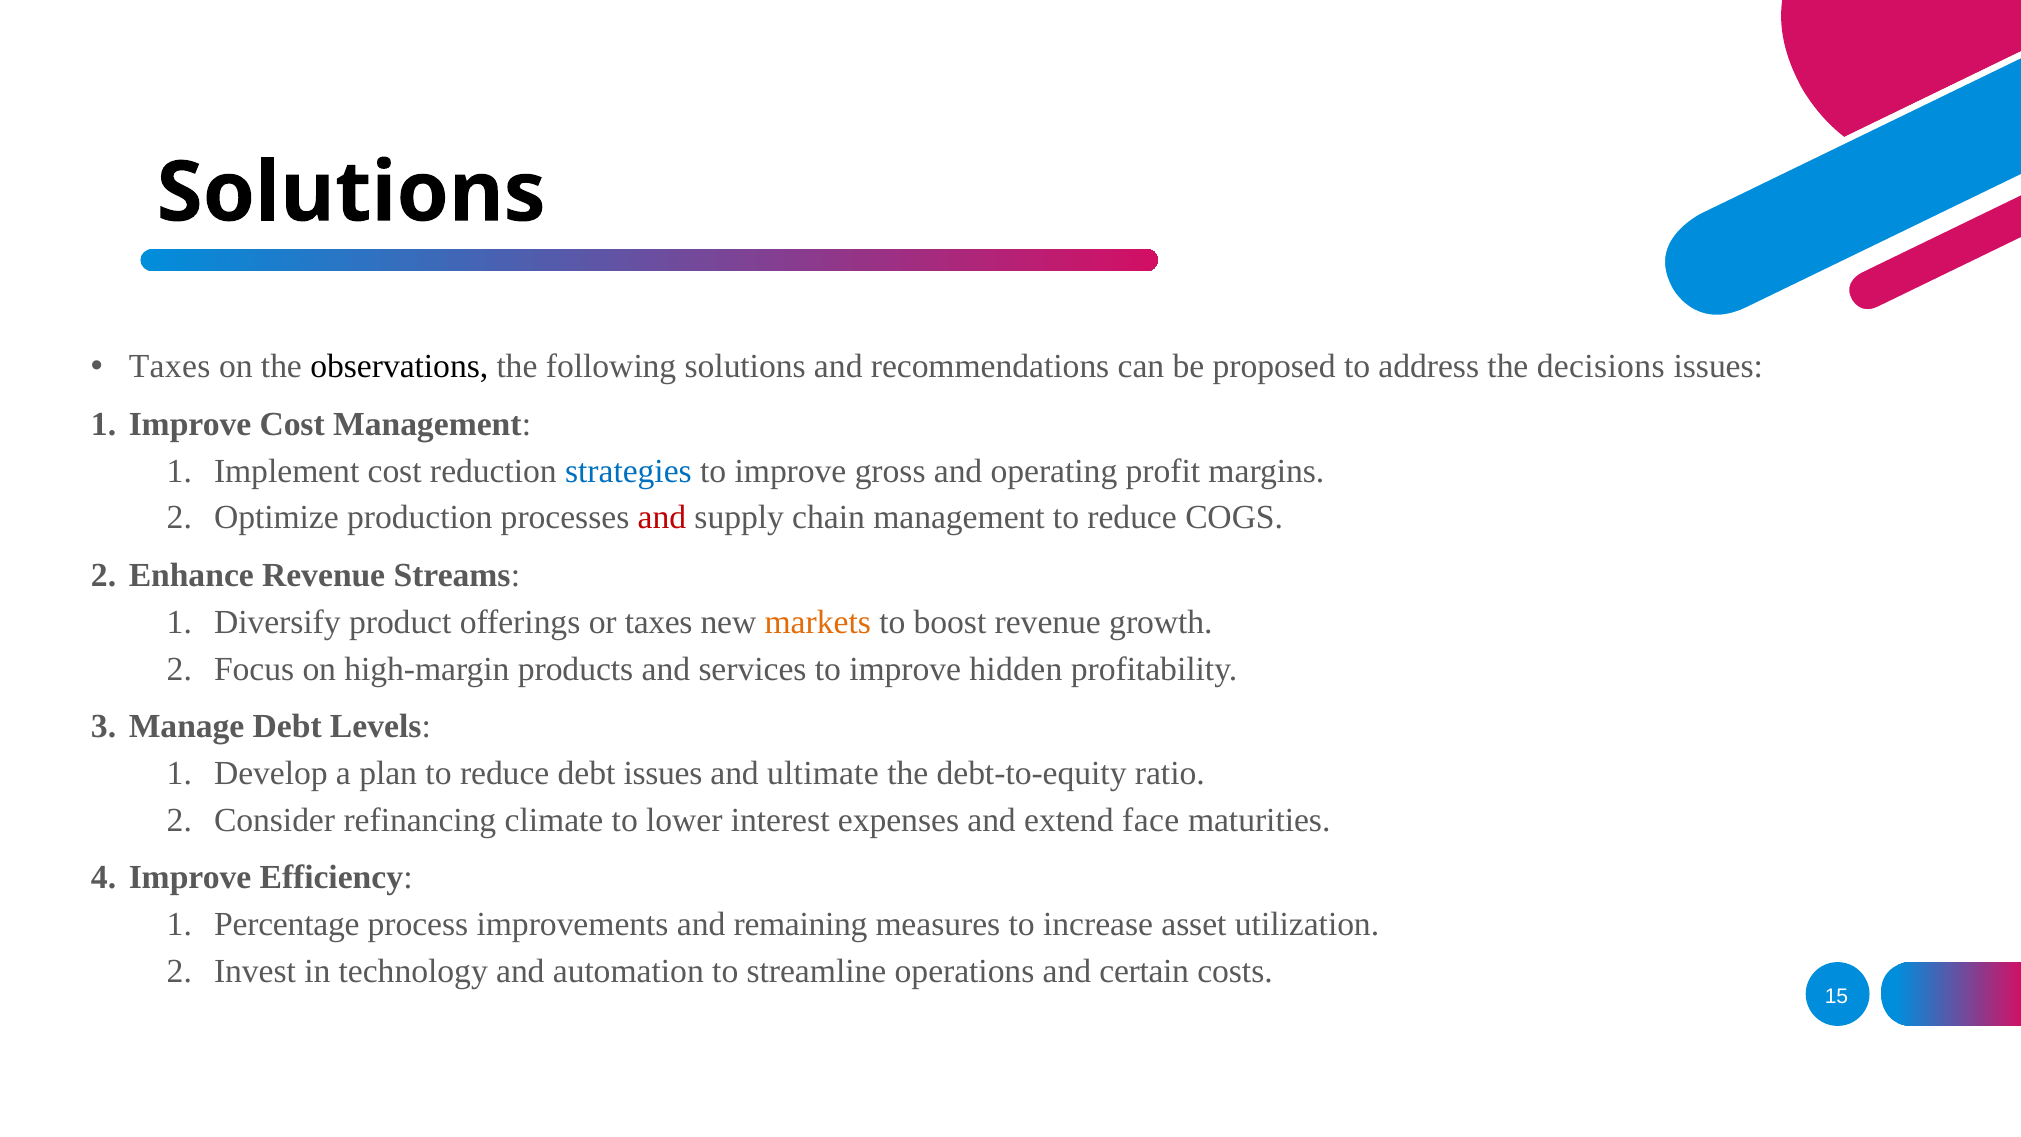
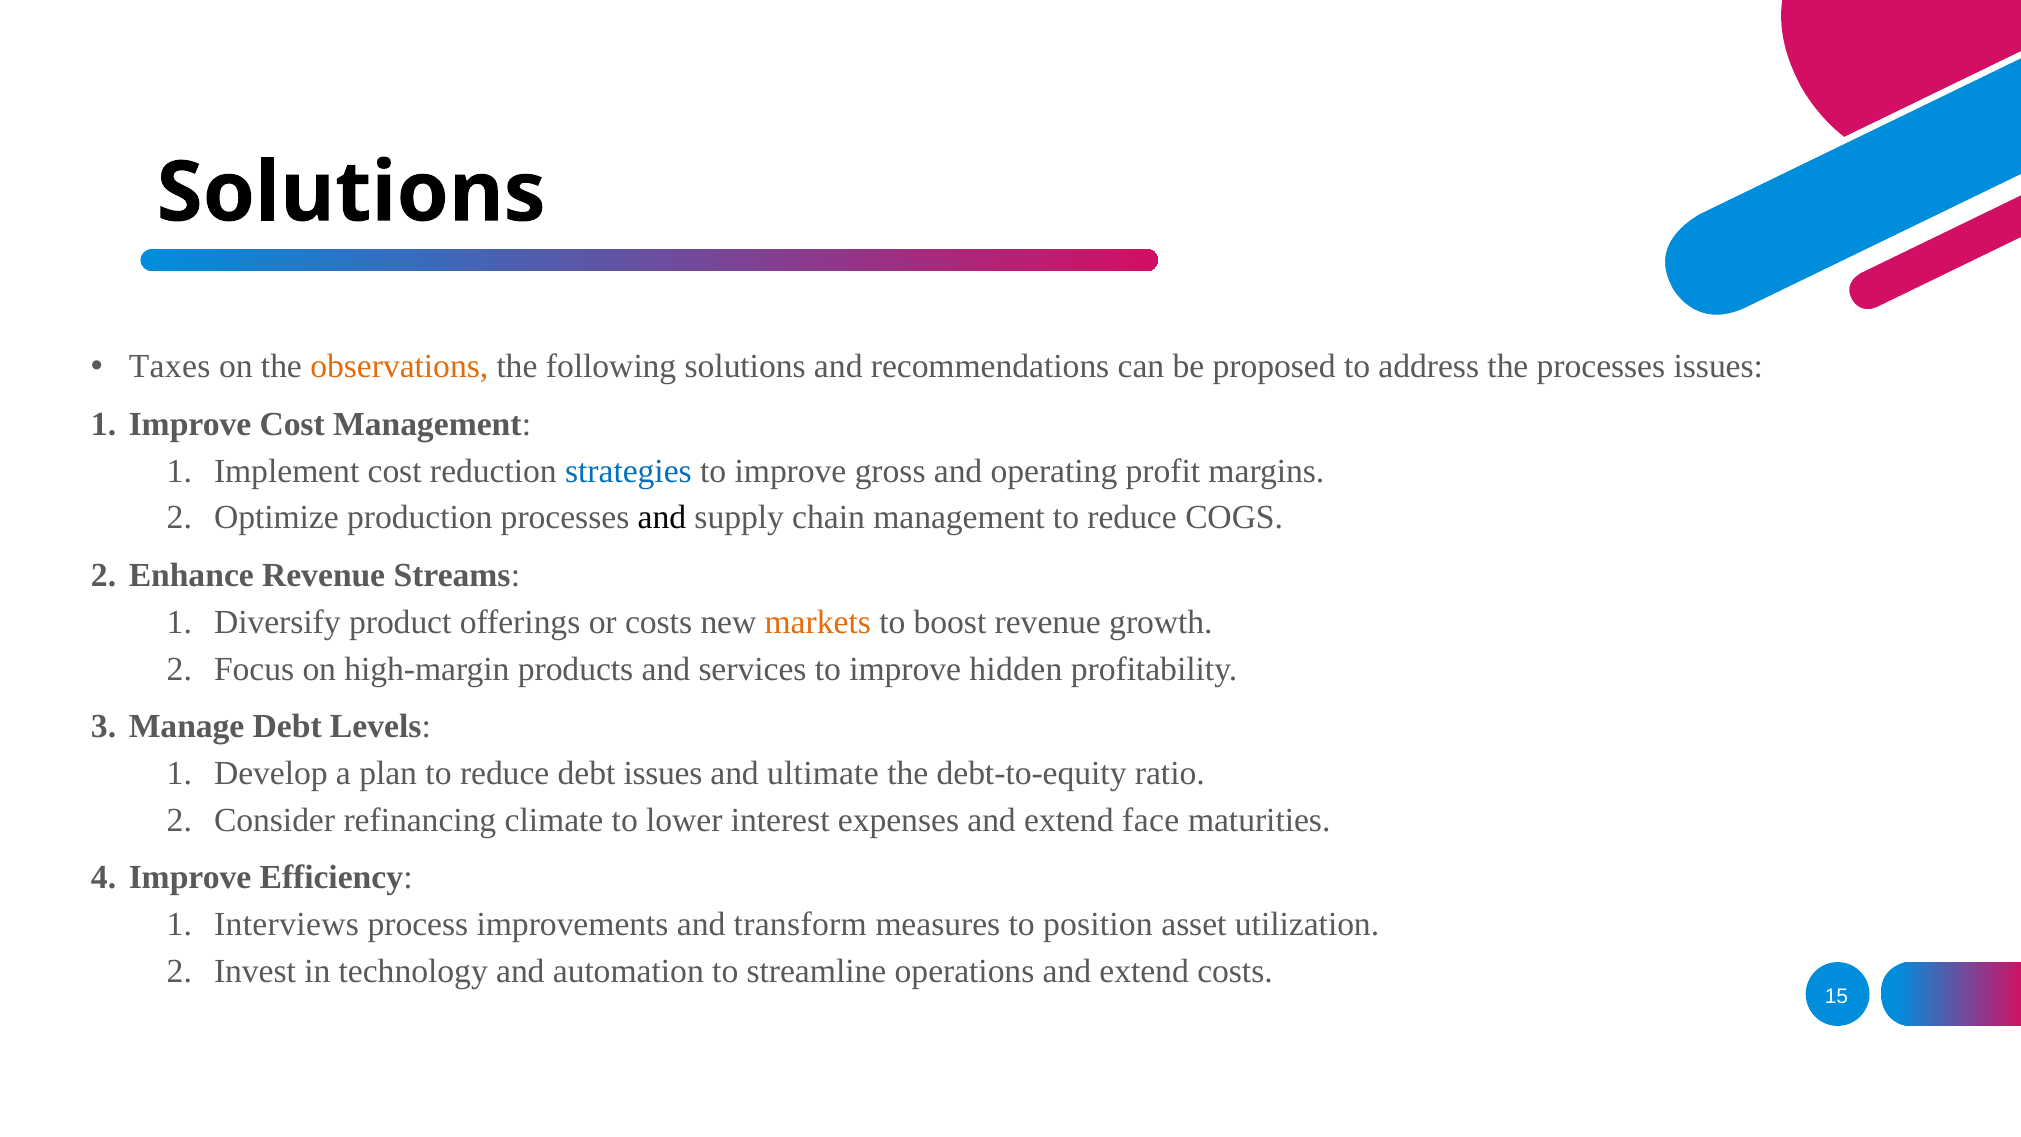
observations colour: black -> orange (399, 367)
the decisions: decisions -> processes (1601, 367)
and colour: red -> black (662, 518)
or taxes: taxes -> costs (659, 622)
Percentage: Percentage -> Interviews (287, 924)
remaining: remaining -> transform (800, 924)
increase: increase -> position (1098, 924)
operations and certain: certain -> extend (1144, 971)
